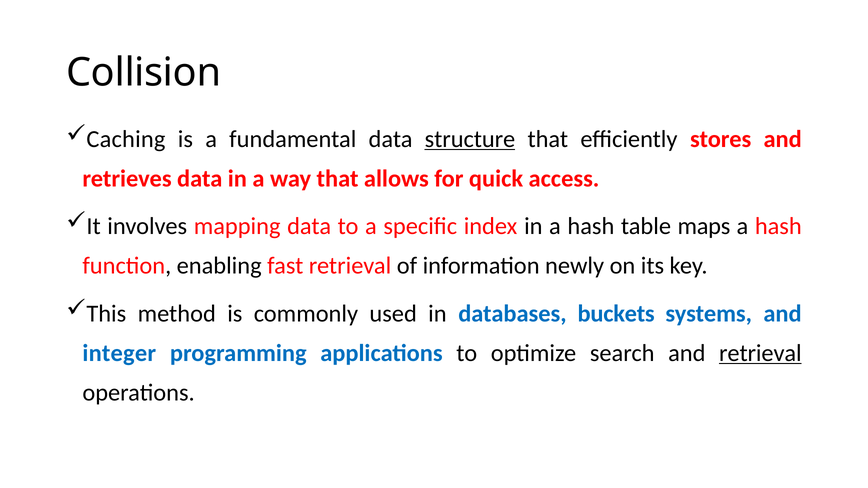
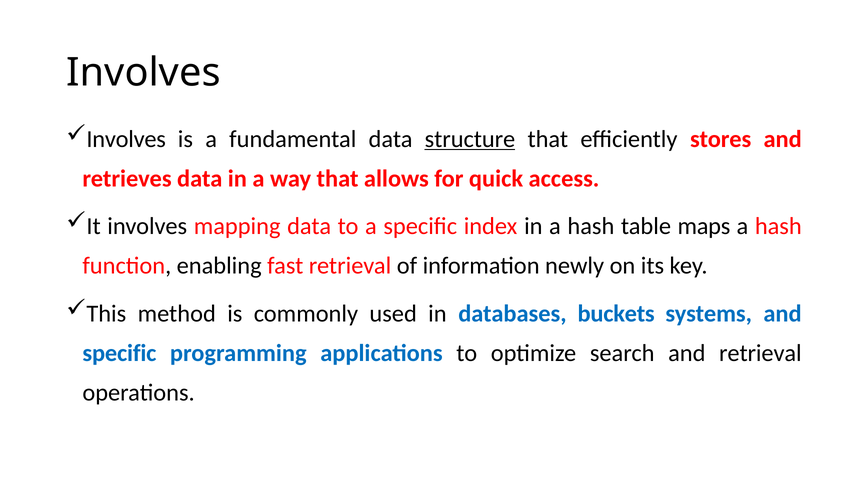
Collision: Collision -> Involves (143, 73)
Caching: Caching -> Involves (126, 139)
integer: integer -> specific (119, 353)
retrieval underline: present -> none (760, 353)
